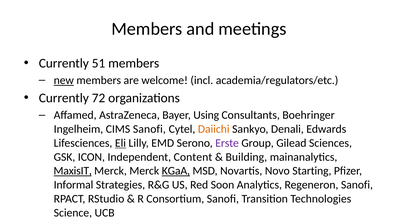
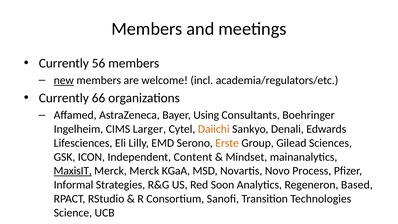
51: 51 -> 56 (98, 63)
72: 72 -> 66 (98, 98)
CIMS Sanofi: Sanofi -> Larger (149, 129)
Eli underline: present -> none (120, 143)
Erste colour: purple -> orange (227, 143)
Building: Building -> Mindset (246, 157)
KGaA underline: present -> none (176, 171)
Starting: Starting -> Process (312, 171)
Regeneron Sanofi: Sanofi -> Based (357, 185)
